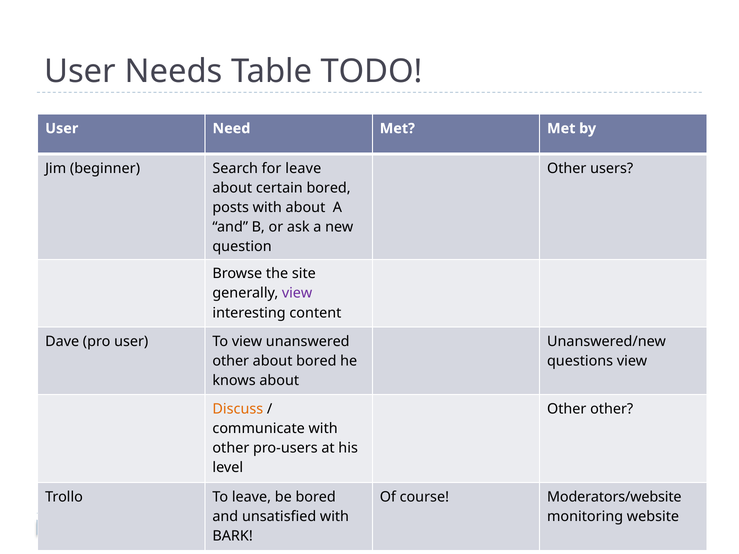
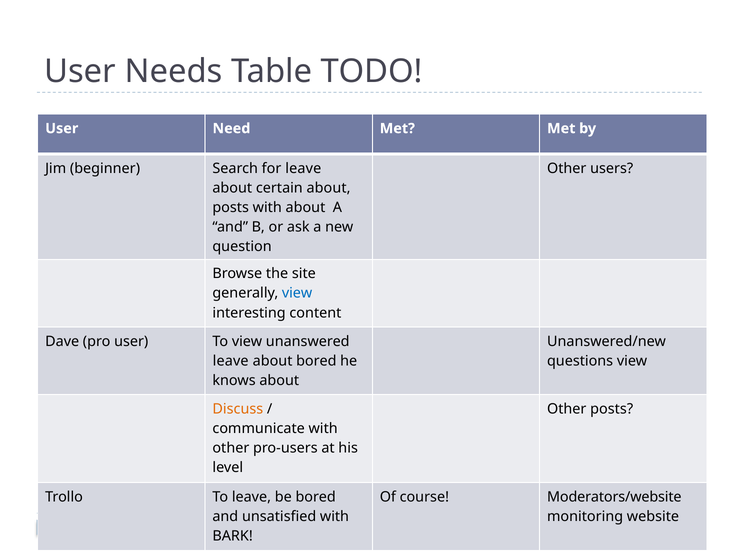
certain bored: bored -> about (329, 188)
view colour: purple -> blue (297, 293)
other: other -> leave (231, 361)
Other other: other -> posts (612, 409)
